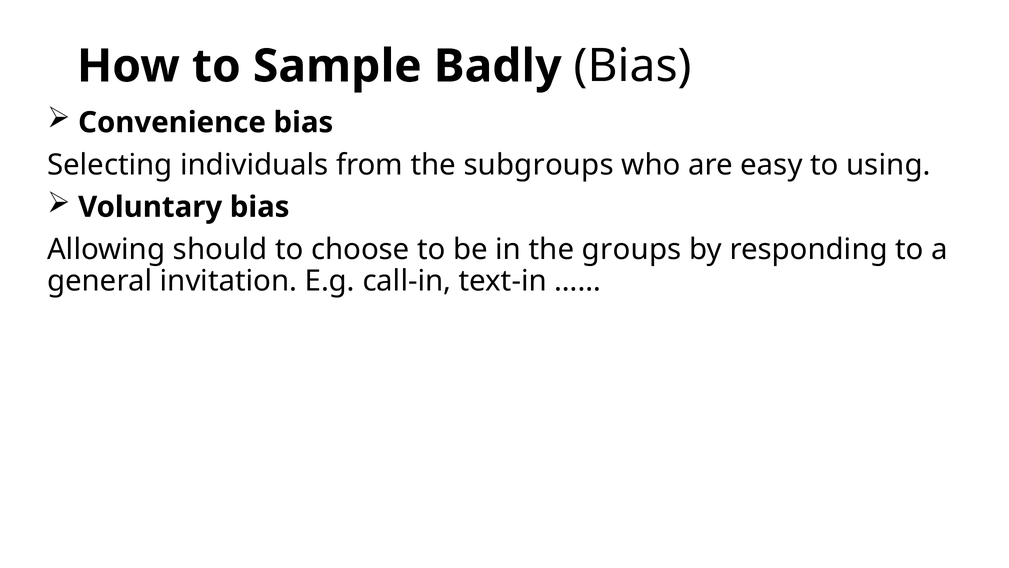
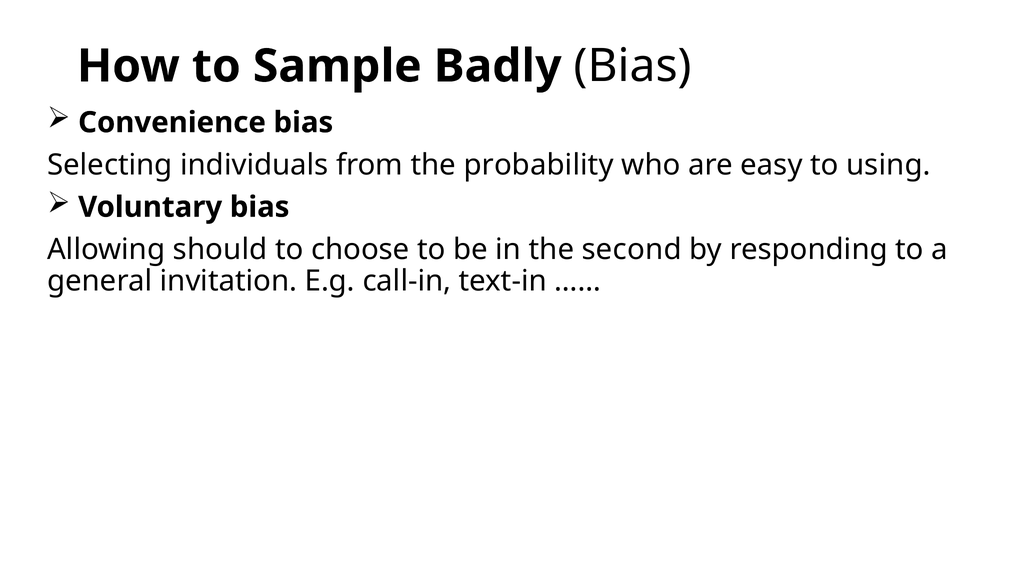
subgroups: subgroups -> probability (539, 165)
groups: groups -> second (632, 249)
